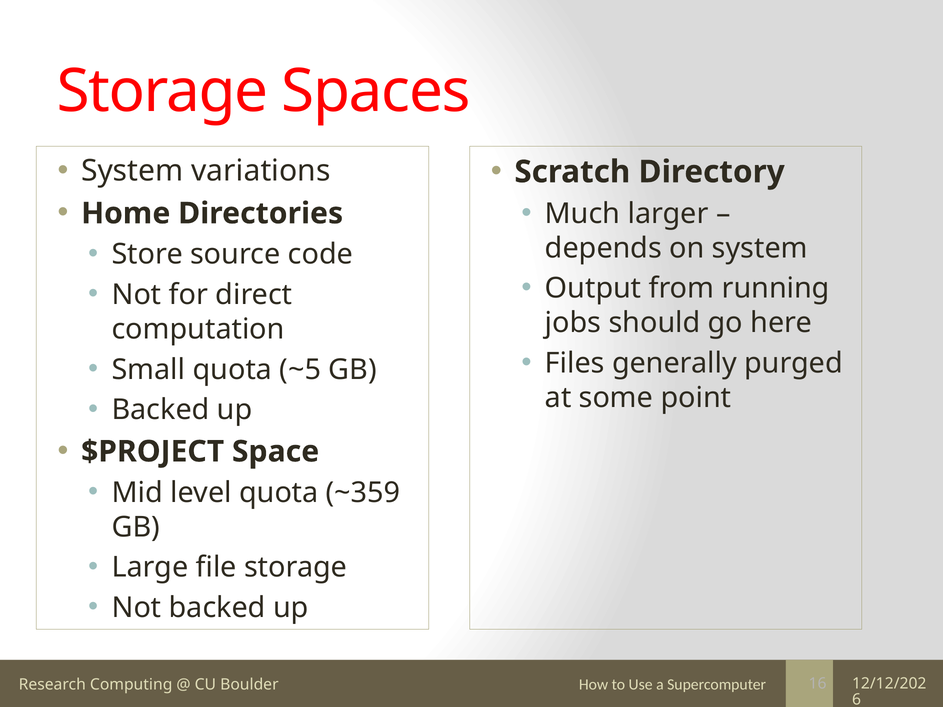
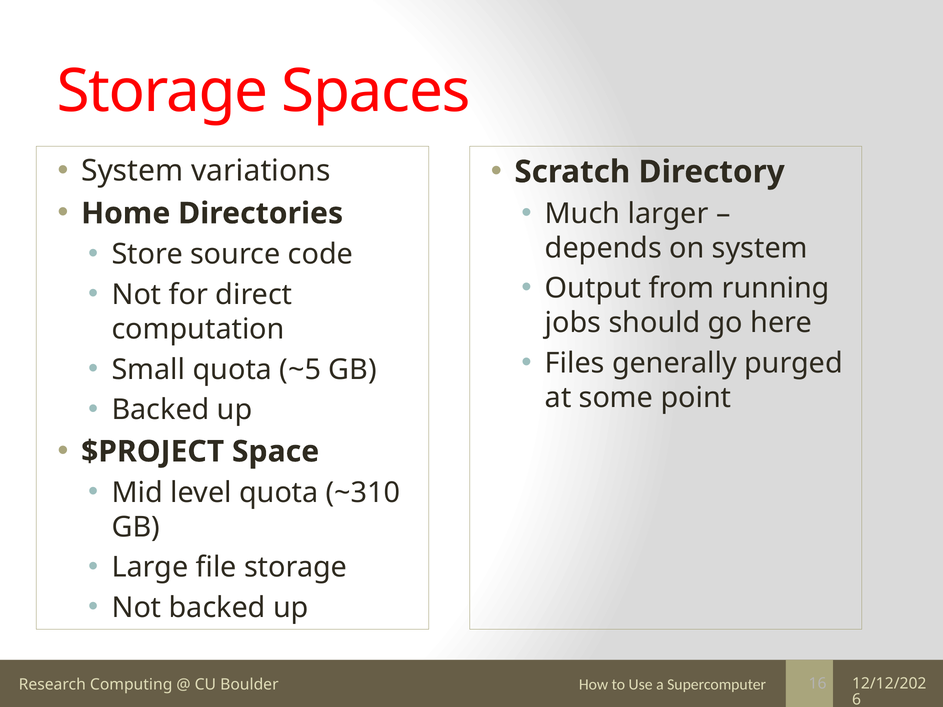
~359: ~359 -> ~310 (363, 493)
